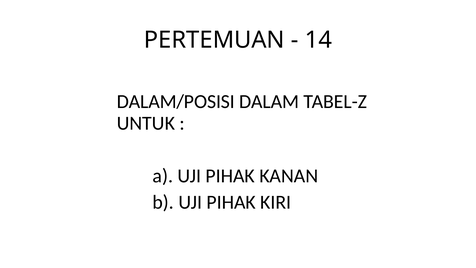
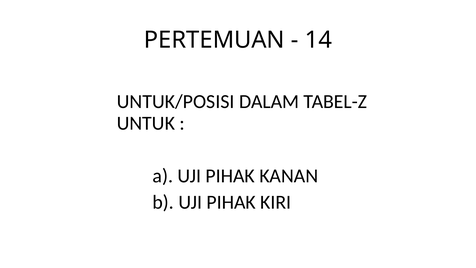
DALAM/POSISI: DALAM/POSISI -> UNTUK/POSISI (176, 102)
